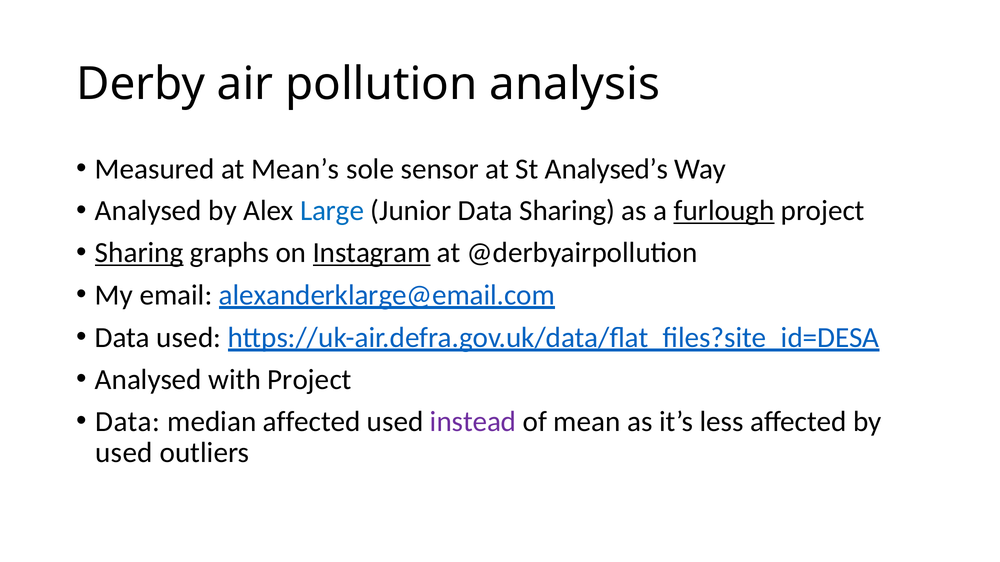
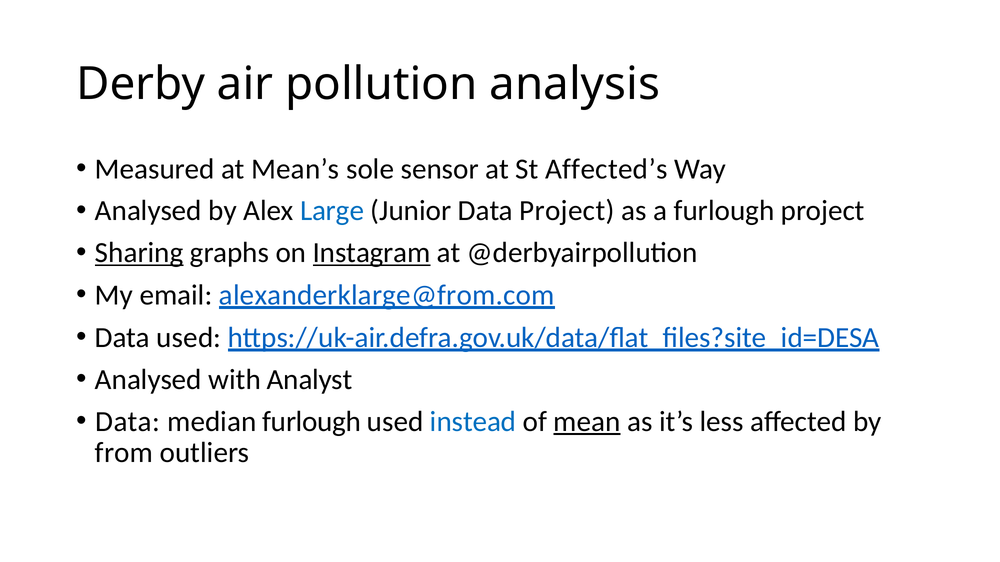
Analysed’s: Analysed’s -> Affected’s (606, 169)
Data Sharing: Sharing -> Project (567, 211)
furlough underline: present -> none (724, 211)
alexanderklarge@email.com: alexanderklarge@email.com -> alexanderklarge@from.com (387, 295)
with Project: Project -> Analyst (310, 380)
median affected: affected -> furlough (312, 422)
instead colour: purple -> blue (473, 422)
mean underline: none -> present (587, 422)
used: used -> from (124, 453)
